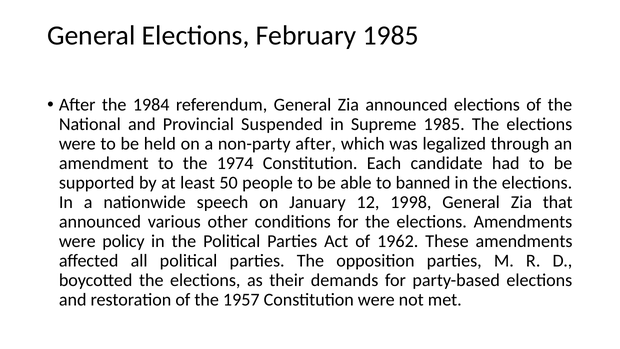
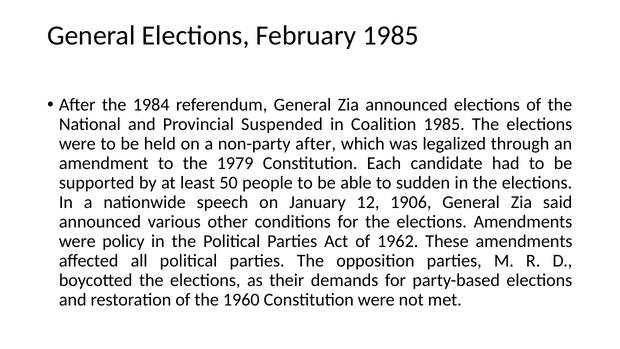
Supreme: Supreme -> Coalition (384, 124)
1974: 1974 -> 1979 (235, 163)
banned: banned -> sudden (423, 183)
1998: 1998 -> 1906 (411, 202)
that: that -> said (558, 202)
1957: 1957 -> 1960 (241, 300)
